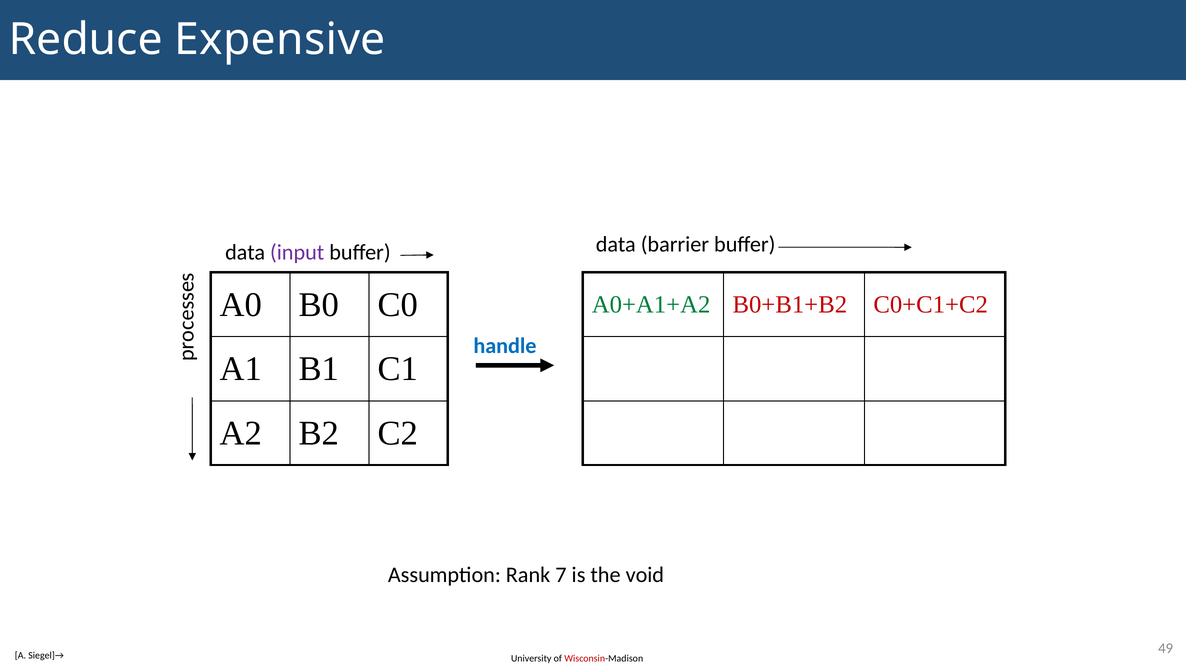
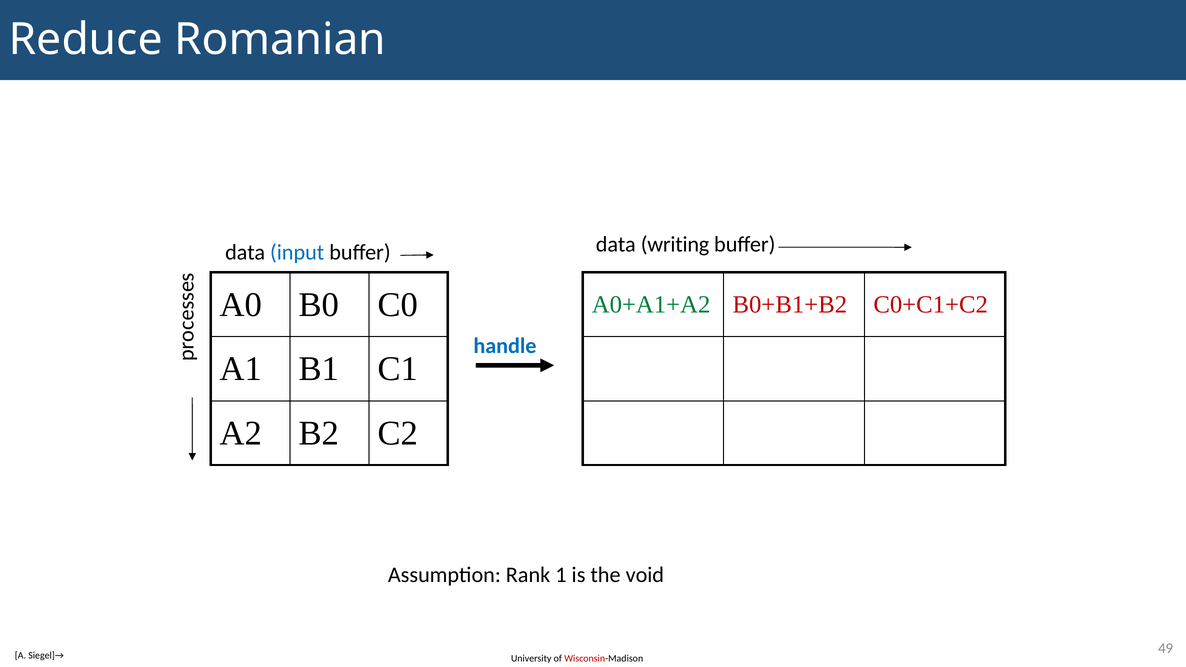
Expensive: Expensive -> Romanian (280, 40)
input colour: purple -> blue (297, 252)
barrier: barrier -> writing (675, 244)
7: 7 -> 1 (561, 575)
